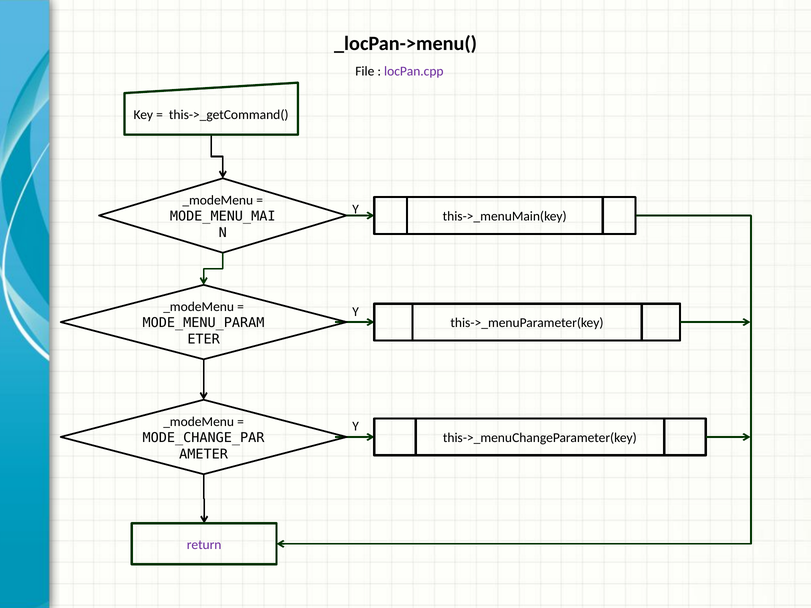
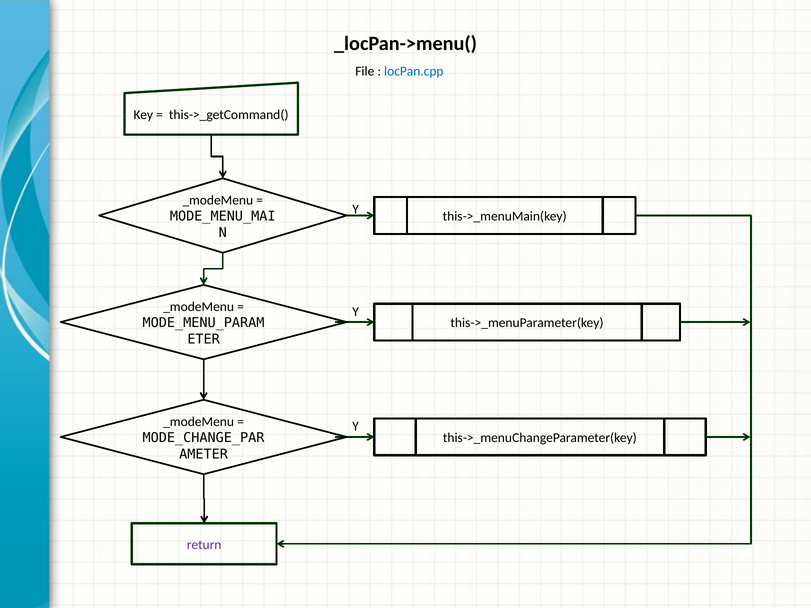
locPan.cpp colour: purple -> blue (414, 71)
